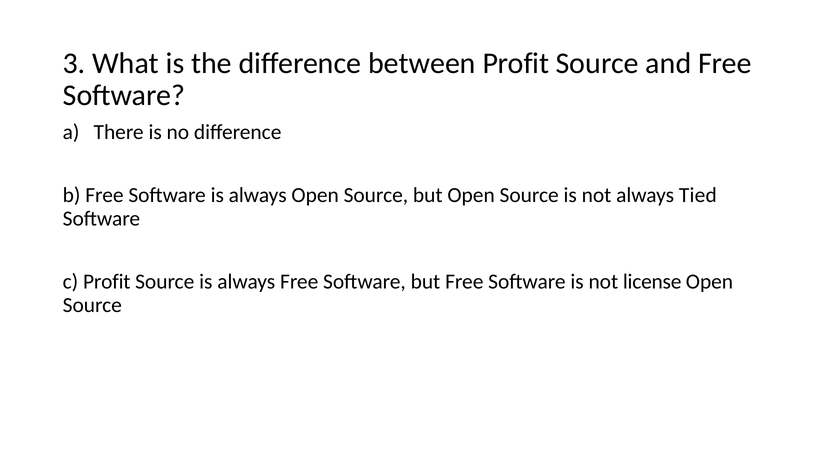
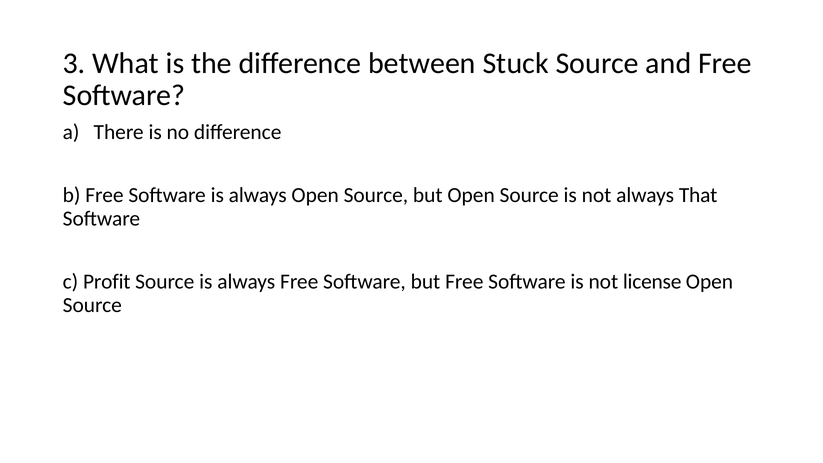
between Profit: Profit -> Stuck (516, 63)
Tied: Tied -> That (698, 195)
